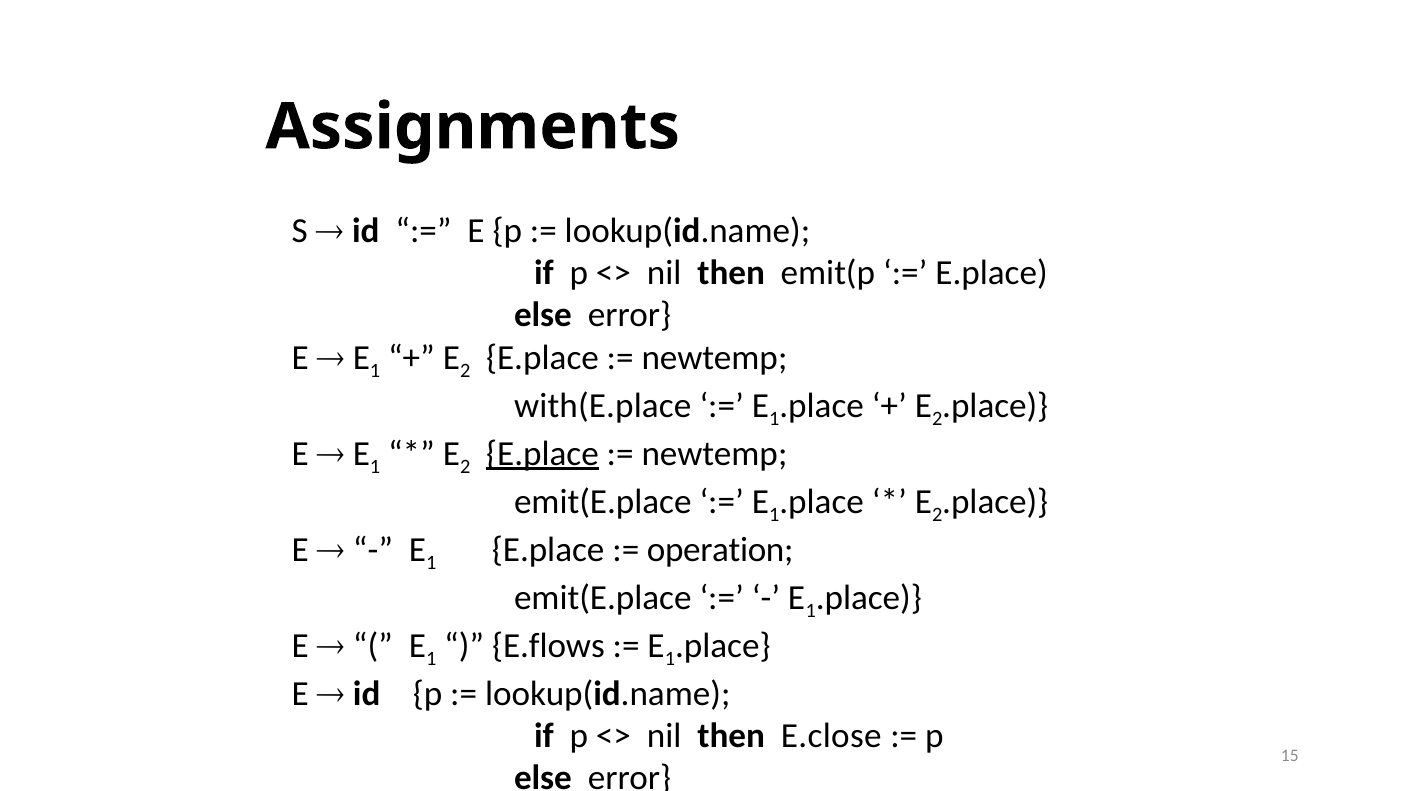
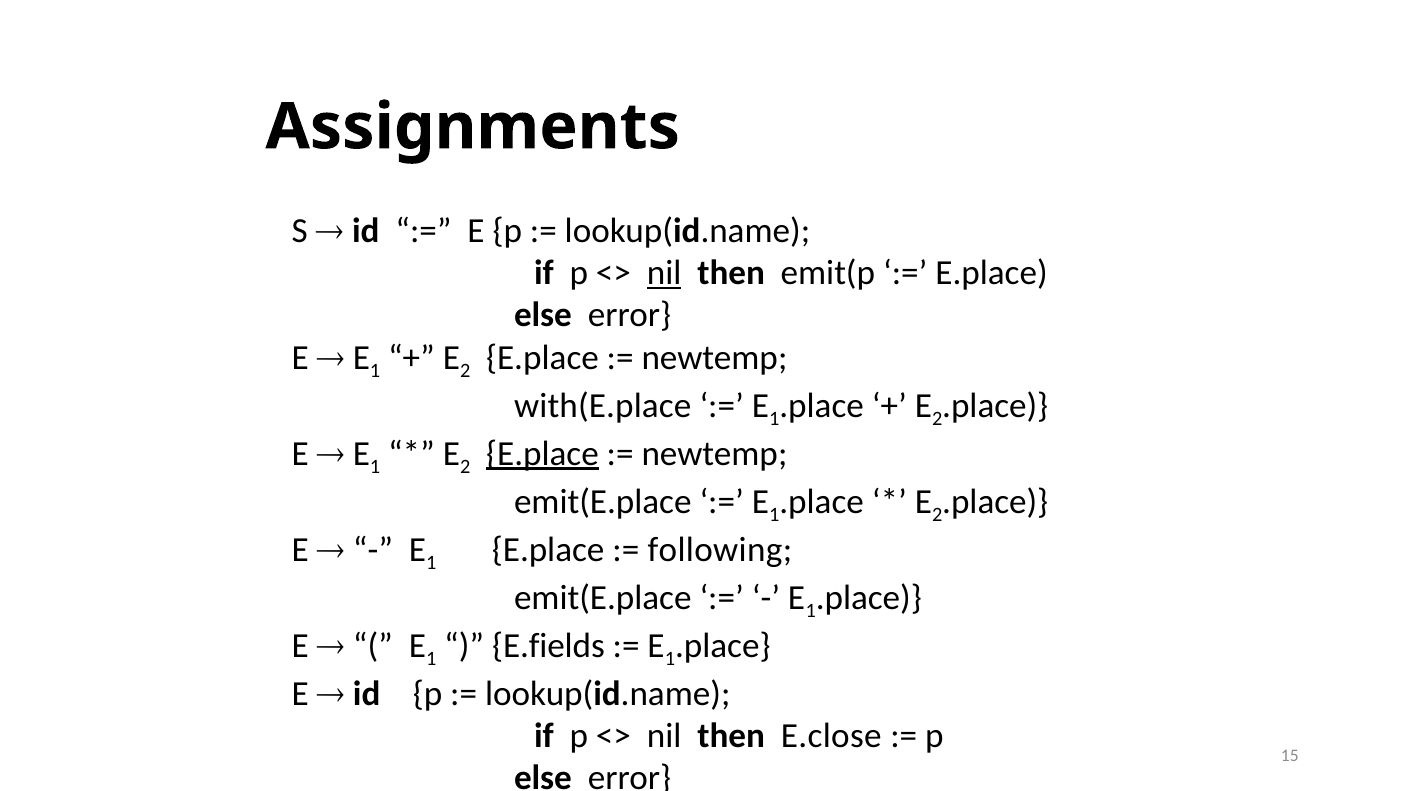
nil underline: none -> present (664, 273)
operation: operation -> following (720, 549)
E.flows: E.flows -> E.fields (548, 645)
